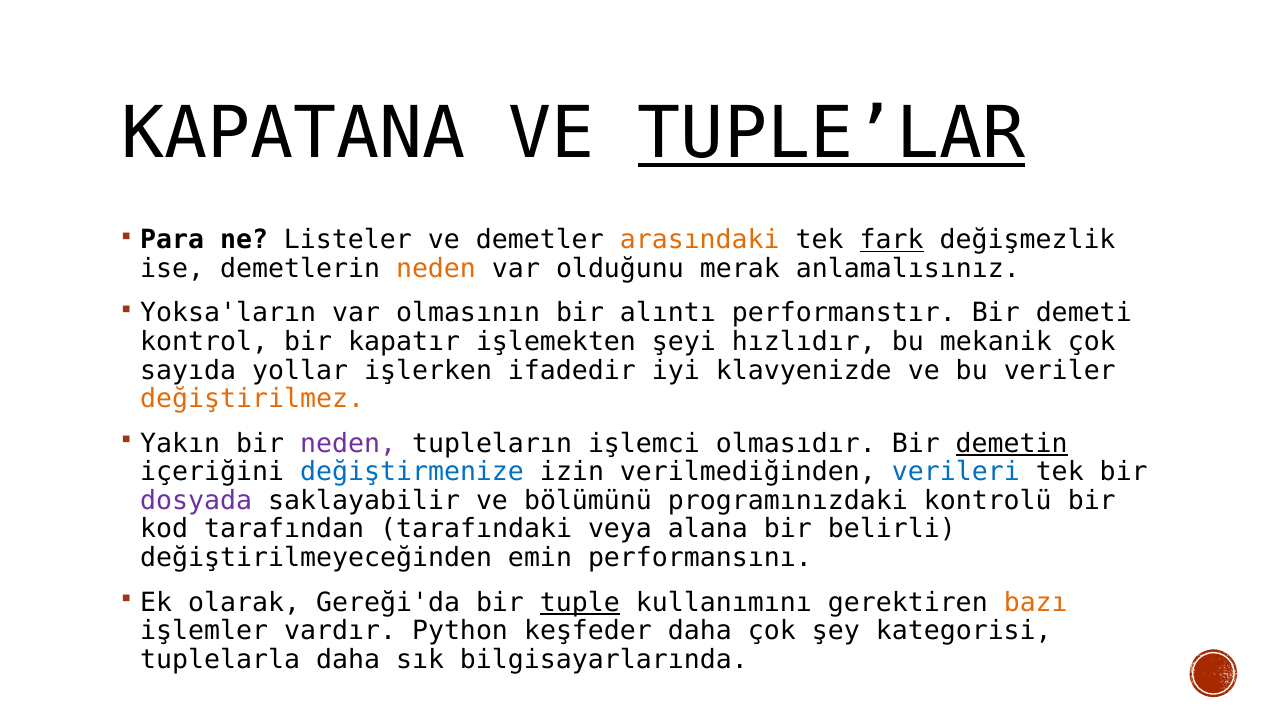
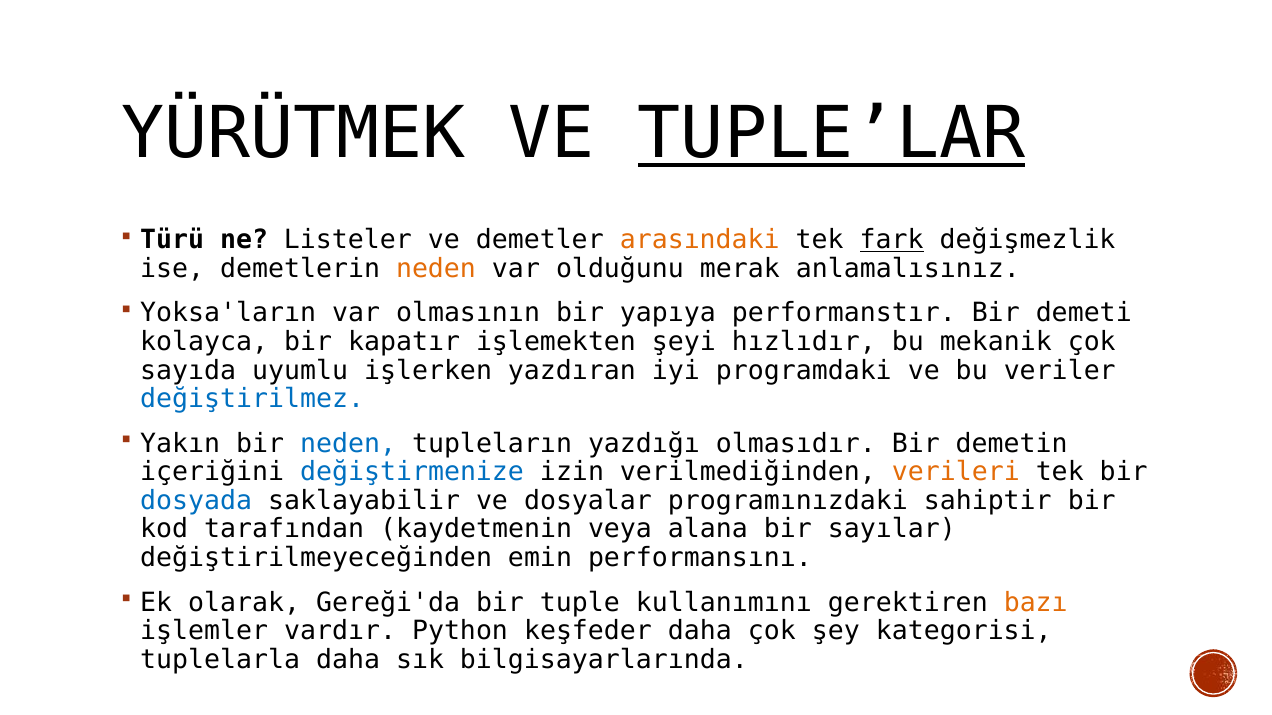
KAPATANA: KAPATANA -> YÜRÜTMEK (293, 134)
Para: Para -> Türü (172, 240)
alıntı: alıntı -> yapıya (668, 313)
kontrol: kontrol -> kolayca (204, 342)
yollar: yollar -> uyumlu (300, 371)
ifadedir: ifadedir -> yazdıran (572, 371)
klavyenizde: klavyenizde -> programdaki (804, 371)
değiştirilmez colour: orange -> blue (252, 399)
neden colour: purple -> blue (348, 444)
işlemci: işlemci -> yazdığı (644, 444)
demetin underline: present -> none (1012, 444)
verileri colour: blue -> orange (956, 472)
dosyada colour: purple -> blue (196, 501)
bölümünü: bölümünü -> dosyalar (588, 501)
kontrolü: kontrolü -> sahiptir (988, 501)
tarafındaki: tarafındaki -> kaydetmenin (476, 530)
belirli: belirli -> sayılar (892, 530)
tuple underline: present -> none (580, 603)
